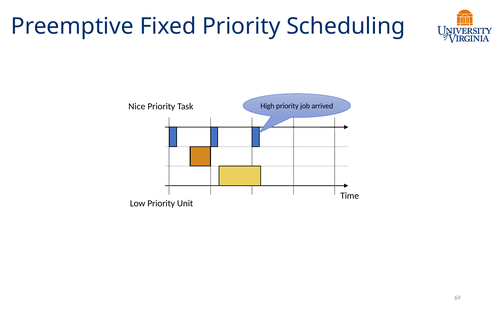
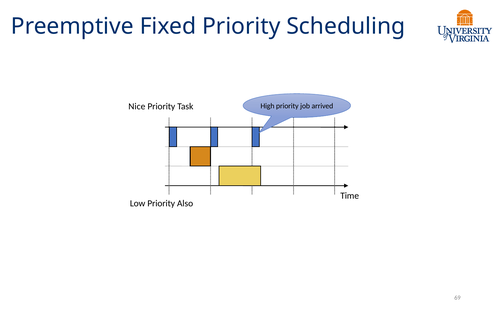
Unit: Unit -> Also (185, 204)
